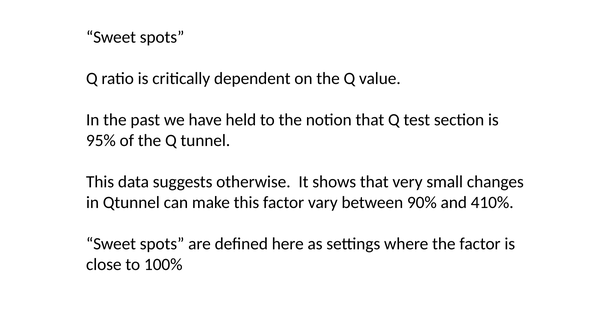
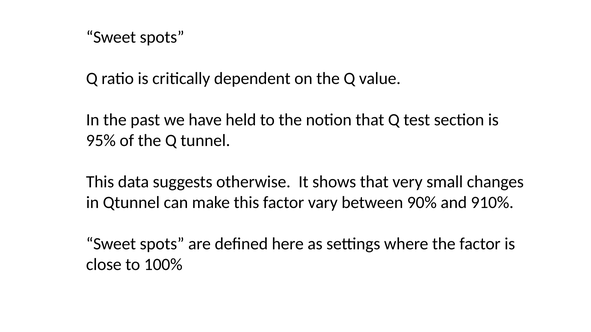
410%: 410% -> 910% (492, 203)
